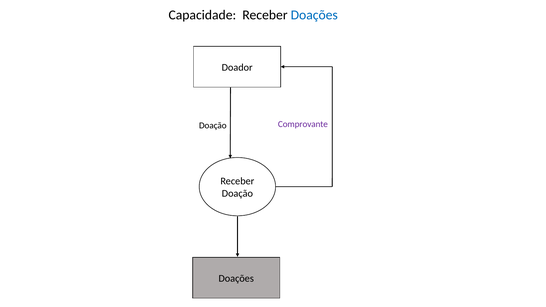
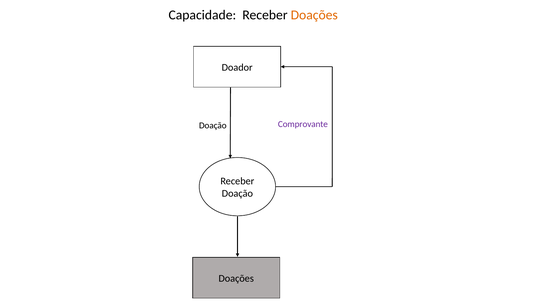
Doações colour: blue -> orange (314, 15)
